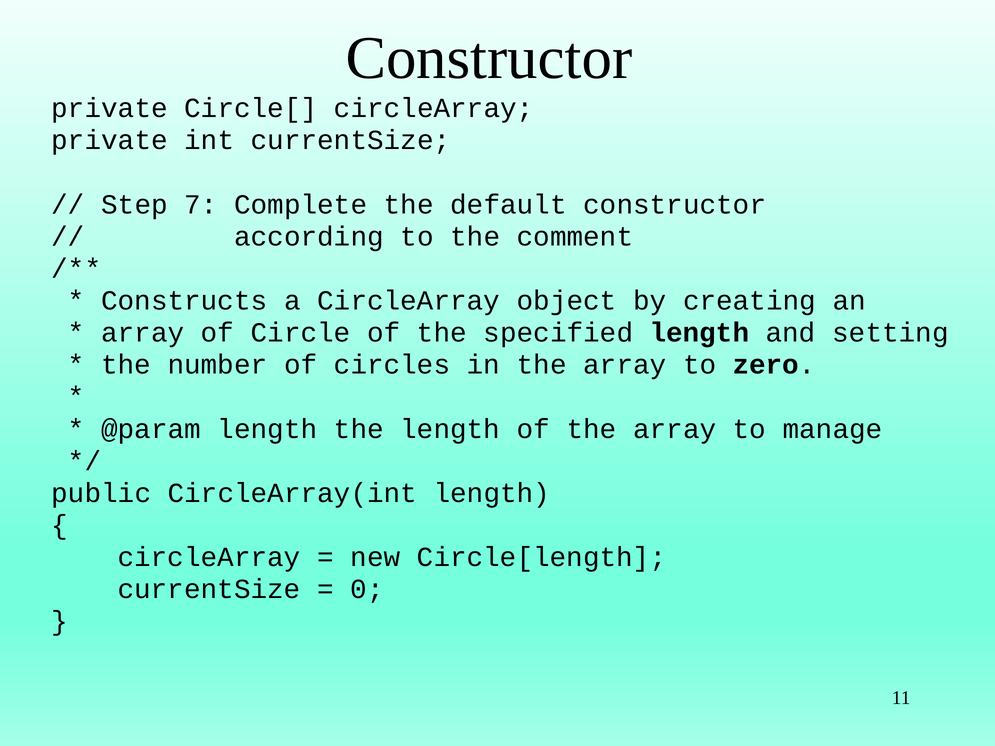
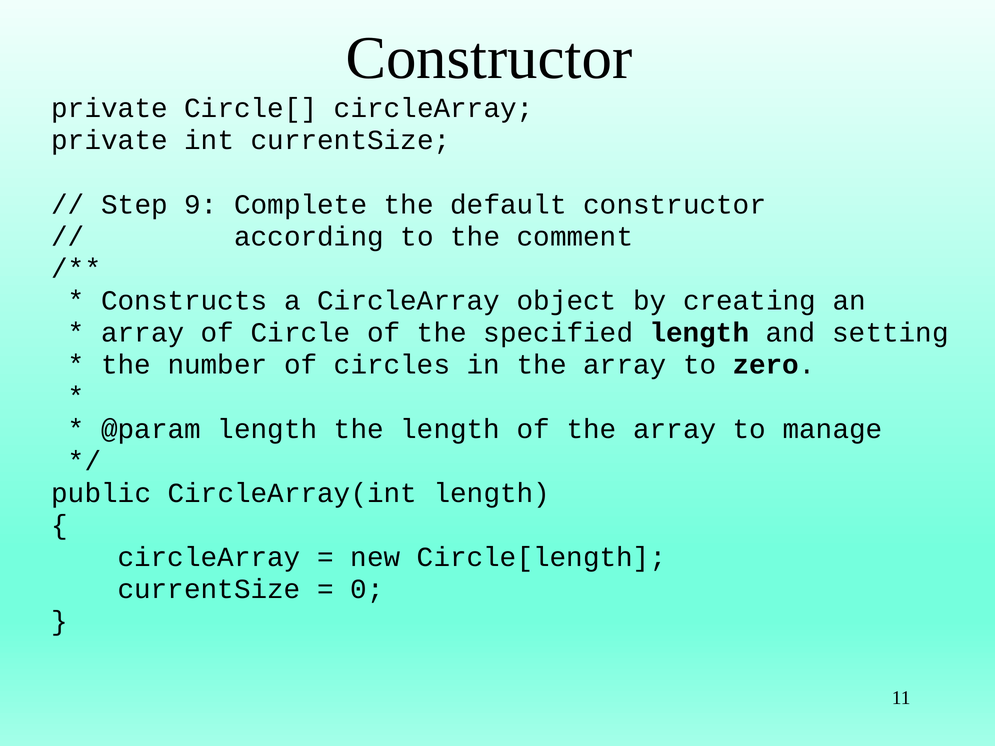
7: 7 -> 9 (201, 204)
